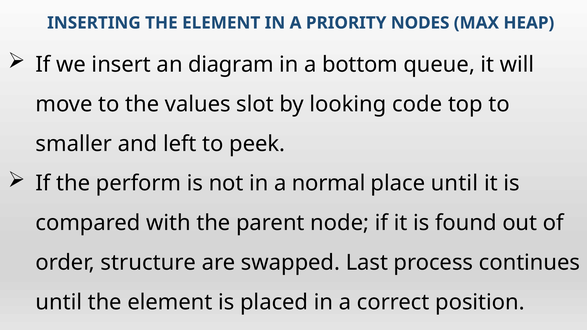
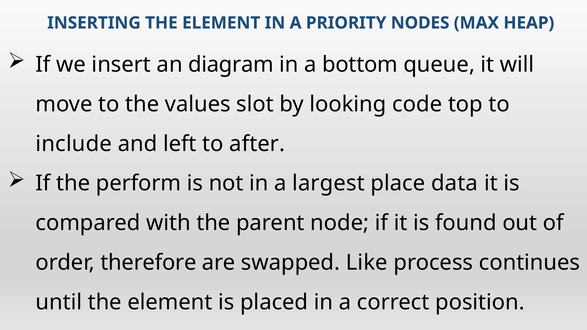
smaller: smaller -> include (74, 144)
peek: peek -> after (257, 144)
normal: normal -> largest (329, 184)
place until: until -> data (455, 184)
structure: structure -> therefore (148, 263)
Last: Last -> Like (367, 263)
